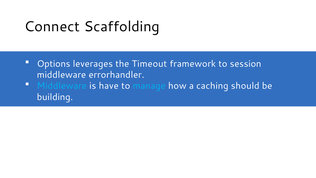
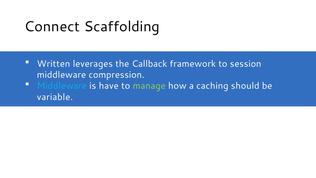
Options: Options -> Written (54, 64)
Timeout: Timeout -> Callback (149, 64)
errorhandler: errorhandler -> compression (116, 75)
manage colour: light blue -> light green (149, 86)
building: building -> variable (55, 97)
